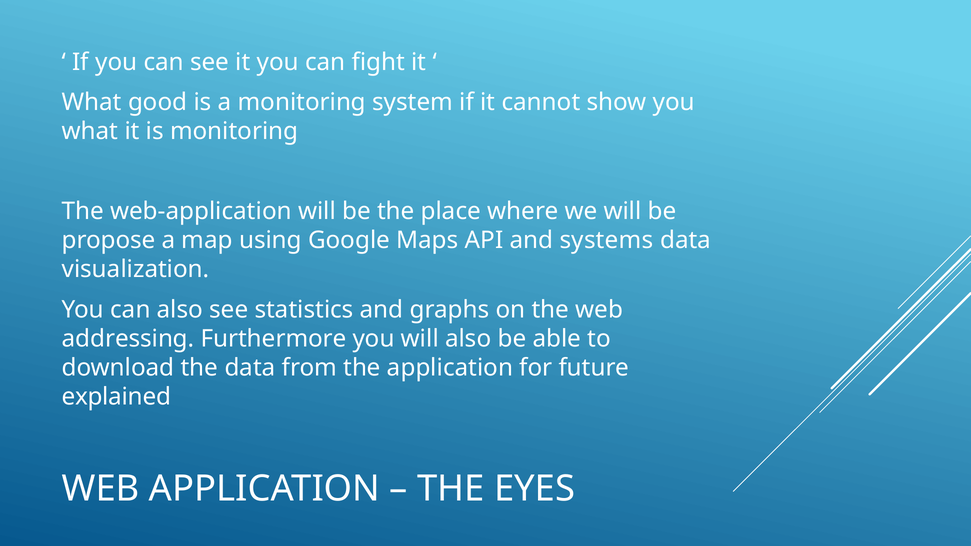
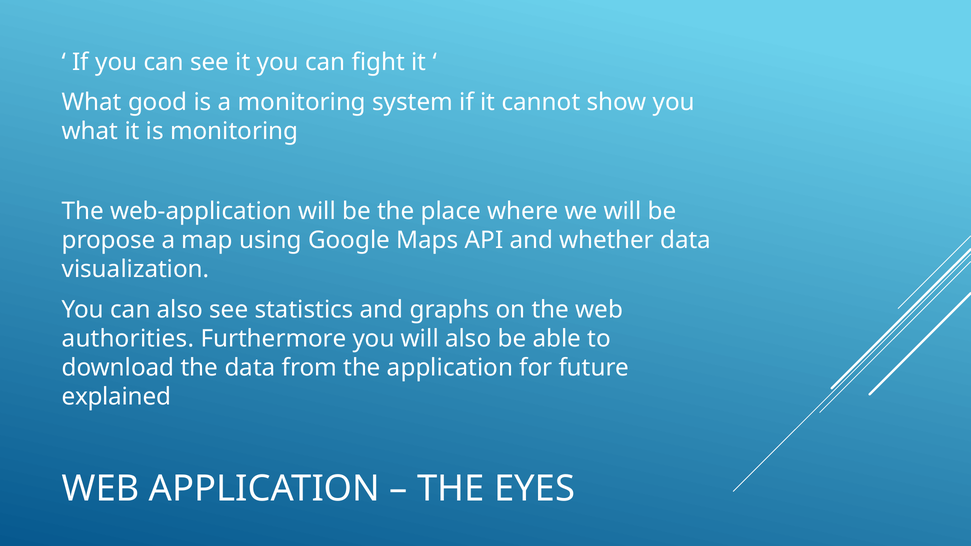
systems: systems -> whether (607, 240)
addressing: addressing -> authorities (128, 339)
